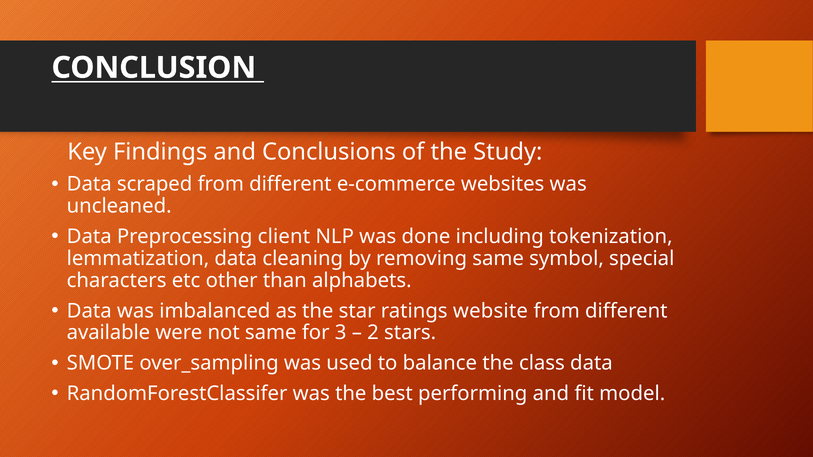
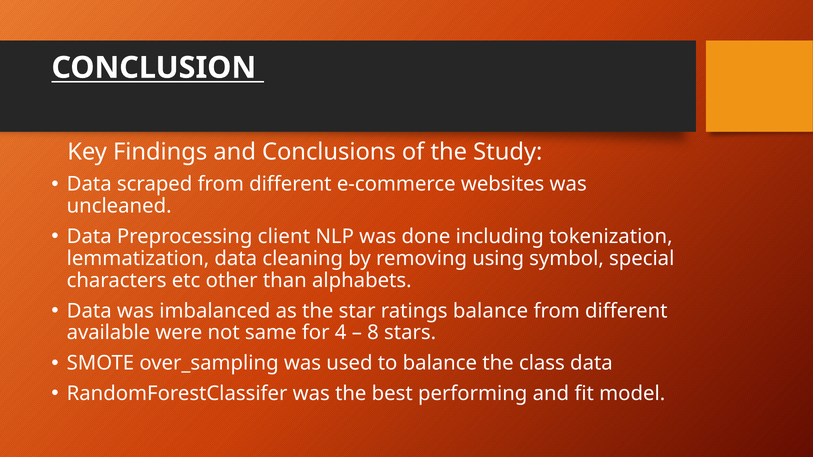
removing same: same -> using (498, 259)
ratings website: website -> balance (491, 311)
3: 3 -> 4 (341, 333)
2: 2 -> 8 (373, 333)
